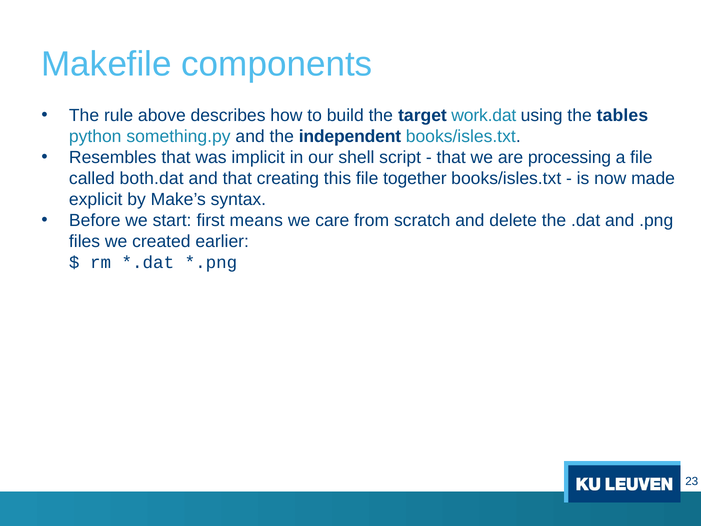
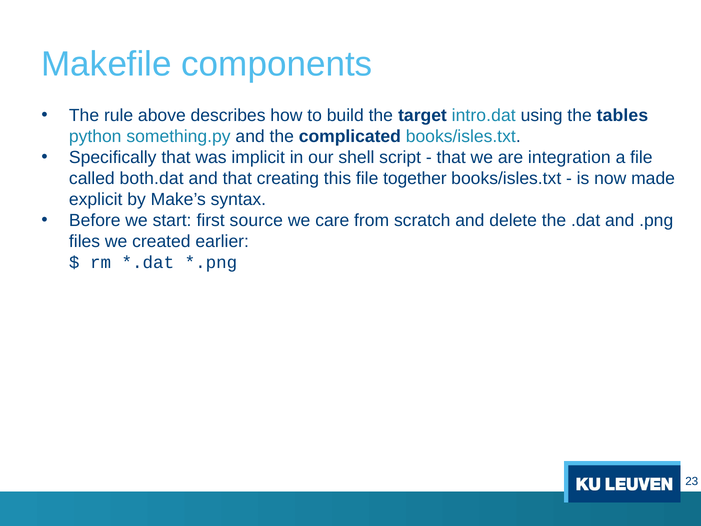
work.dat: work.dat -> intro.dat (484, 115)
independent: independent -> complicated (350, 136)
Resembles: Resembles -> Specifically (113, 157)
processing: processing -> integration (569, 157)
means: means -> source (256, 220)
